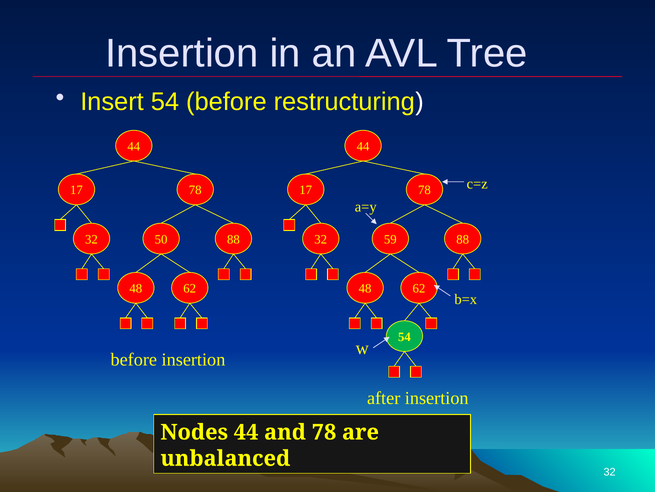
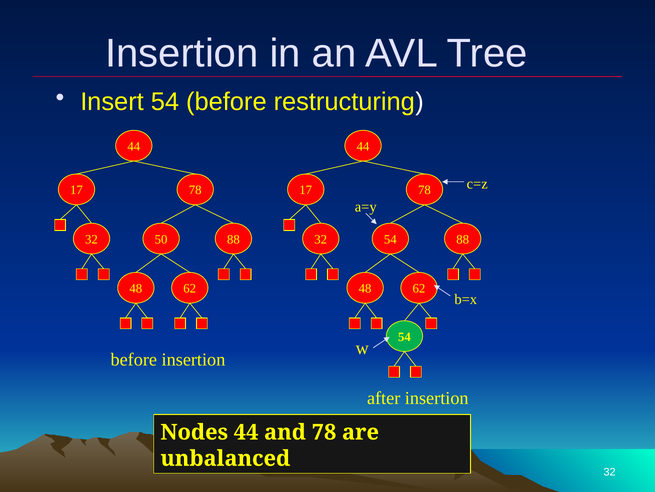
32 59: 59 -> 54 (390, 239)
